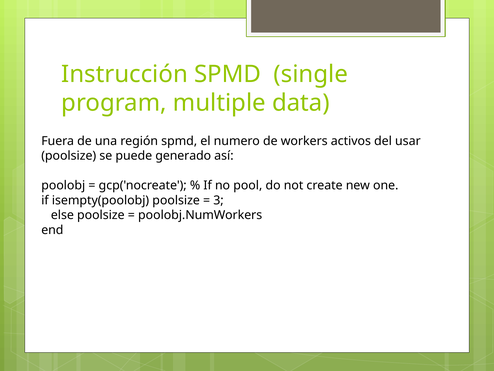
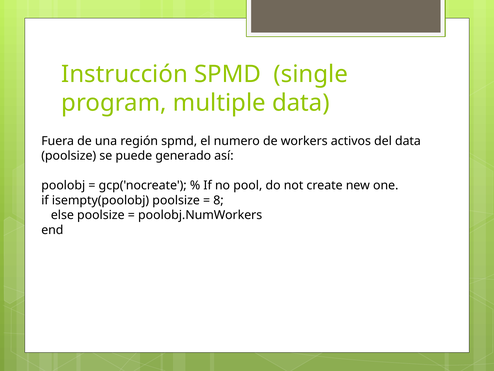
del usar: usar -> data (408, 141)
3: 3 -> 8 (219, 200)
